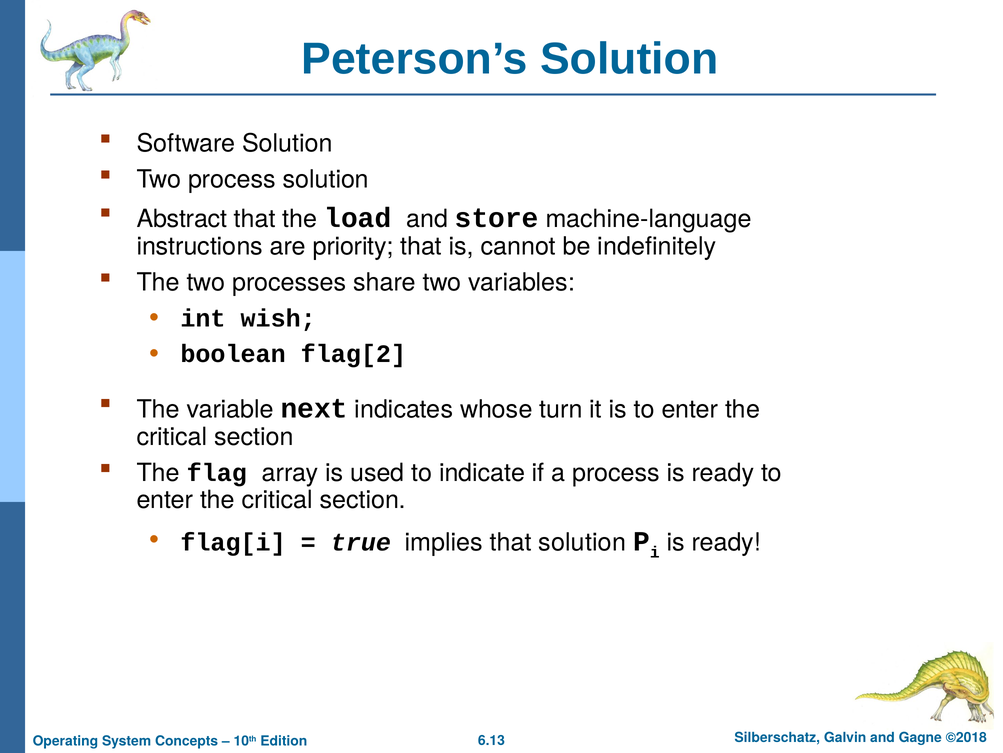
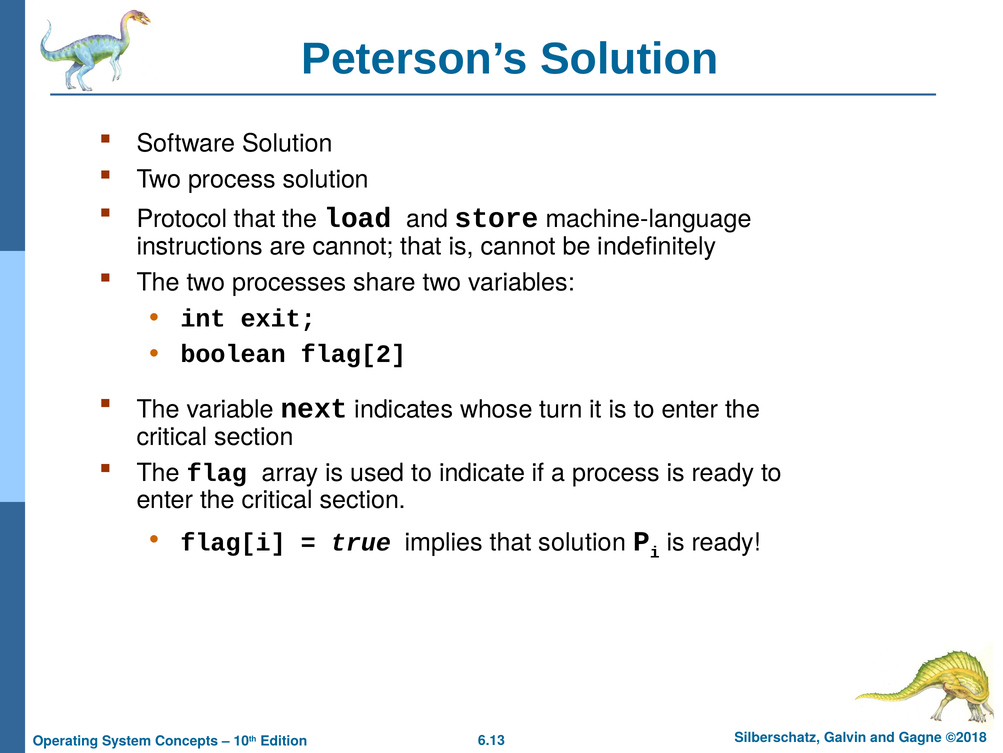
Abstract: Abstract -> Protocol (182, 219)
are priority: priority -> cannot (353, 246)
wish: wish -> exit (278, 318)
